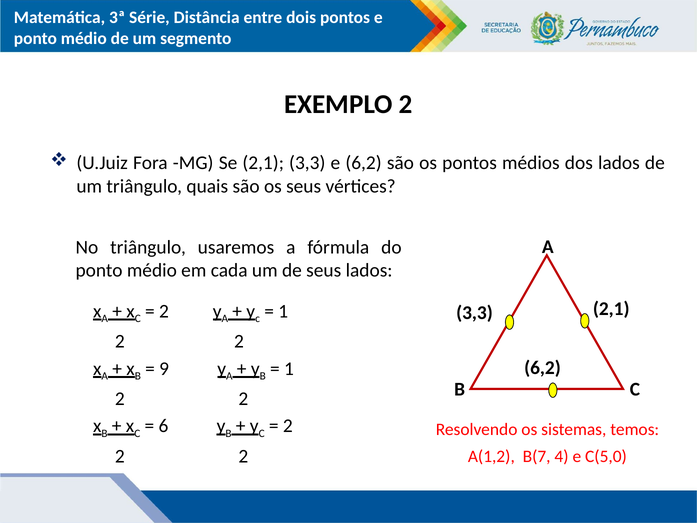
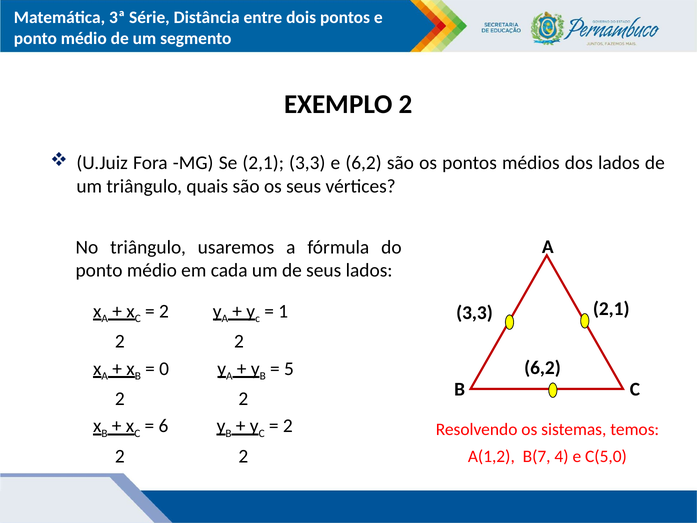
9: 9 -> 0 (164, 368)
1: 1 -> 5 (289, 368)
